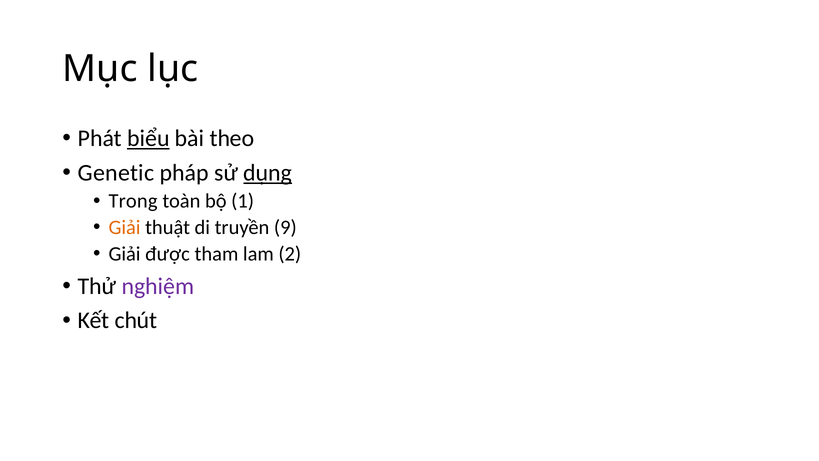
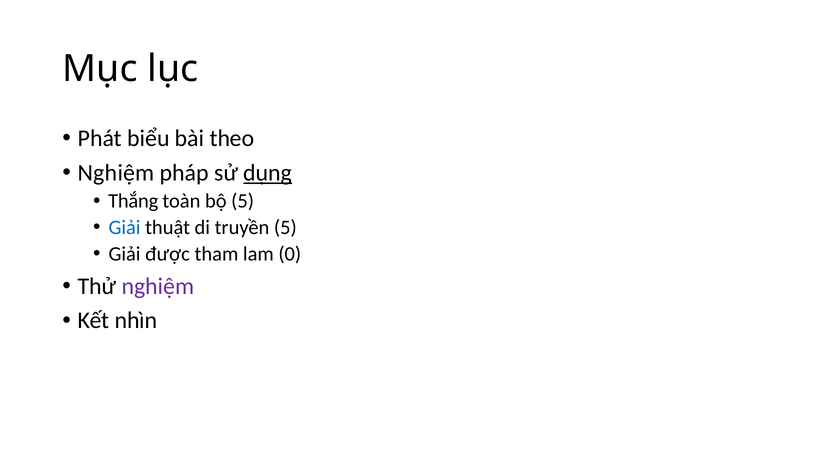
biểu underline: present -> none (148, 138)
Genetic: Genetic -> Nghiệm (116, 173)
Trong: Trong -> Thắng (133, 201)
bộ 1: 1 -> 5 (243, 201)
Giải colour: orange -> blue (125, 227)
truyền 9: 9 -> 5 (285, 227)
2: 2 -> 0 (290, 254)
chút: chút -> nhìn (136, 320)
